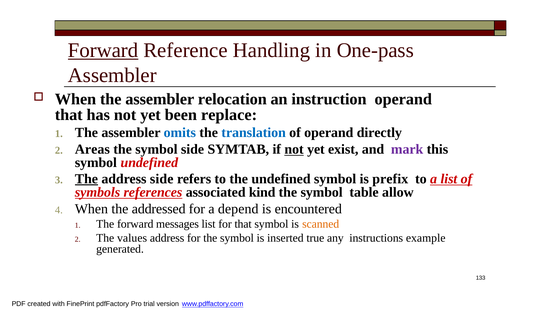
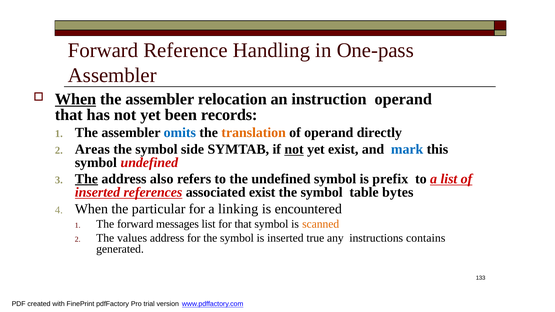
Forward underline: present -> none (103, 50)
When underline: none -> present (76, 99)
replace: replace -> records (229, 115)
translation colour: blue -> orange (254, 133)
mark colour: purple -> blue (407, 149)
address side: side -> also (162, 179)
symbols: symbols -> inserted (98, 192)
associated kind: kind -> exist (262, 192)
allow: allow -> bytes (398, 192)
addressed: addressed -> particular (159, 209)
depend: depend -> linking (238, 209)
example: example -> contains (426, 238)
